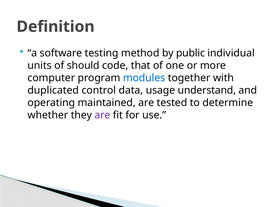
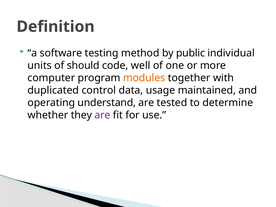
that: that -> well (141, 65)
modules colour: blue -> orange (144, 78)
understand: understand -> maintained (207, 90)
maintained: maintained -> understand (107, 103)
